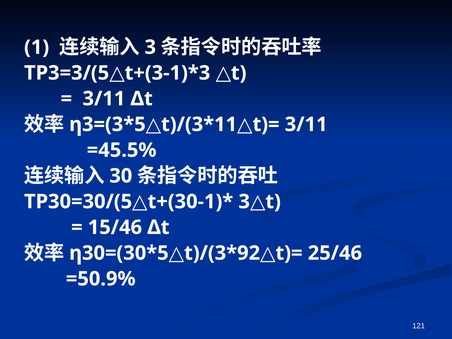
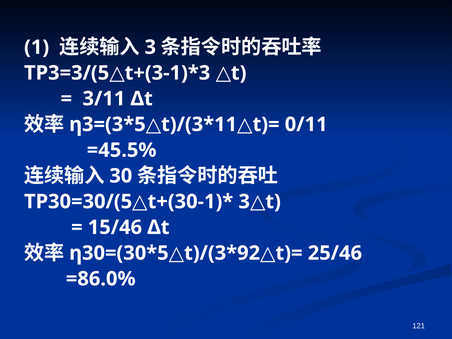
3/11: 3/11 -> 0/11 (306, 124)
=50.9%: =50.9% -> =86.0% (101, 279)
